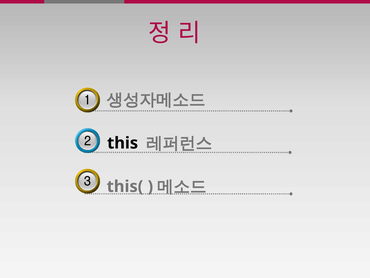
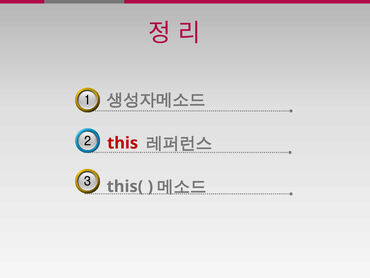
this colour: black -> red (123, 143)
